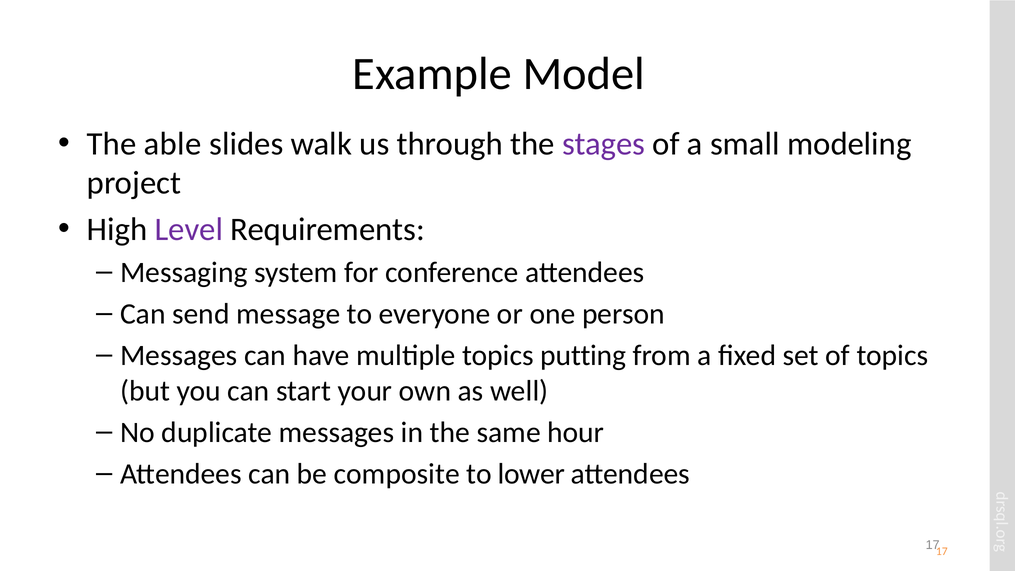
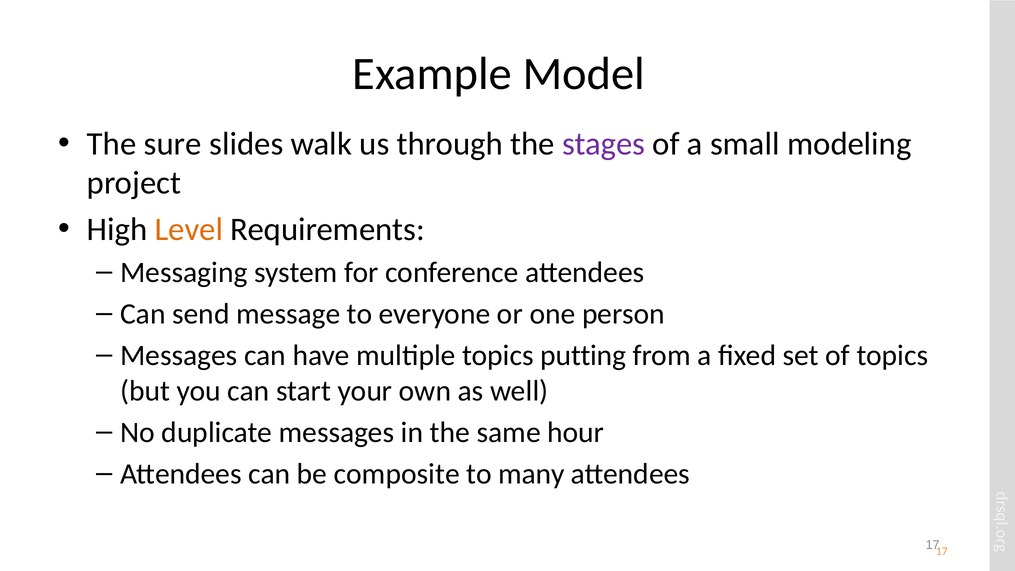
able: able -> sure (173, 144)
Level colour: purple -> orange (189, 229)
lower: lower -> many (531, 474)
